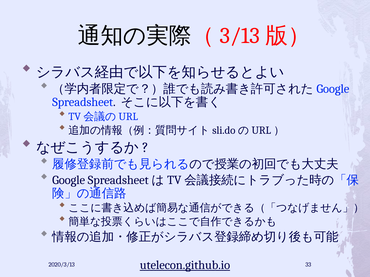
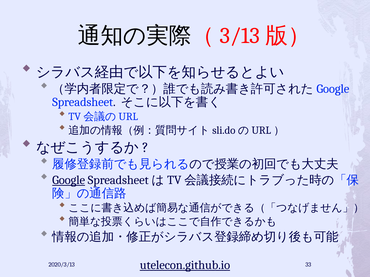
Google underline: none -> present (69, 180)
